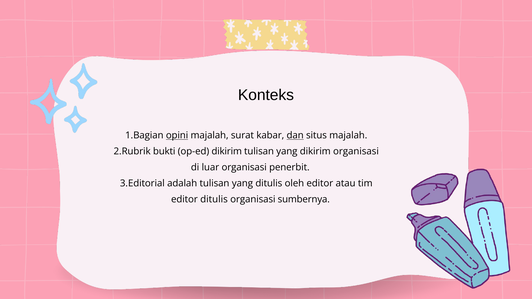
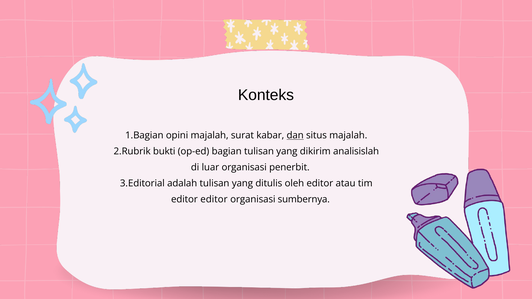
opini underline: present -> none (177, 135)
op-ed dikirim: dikirim -> bagian (227, 151)
dikirim organisasi: organisasi -> analisislah (356, 151)
editor ditulis: ditulis -> editor (214, 200)
